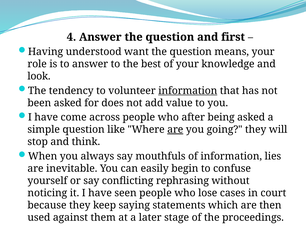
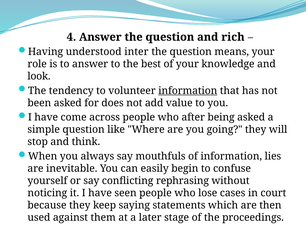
first: first -> rich (233, 37)
want: want -> inter (136, 52)
are underline: present -> none (175, 129)
